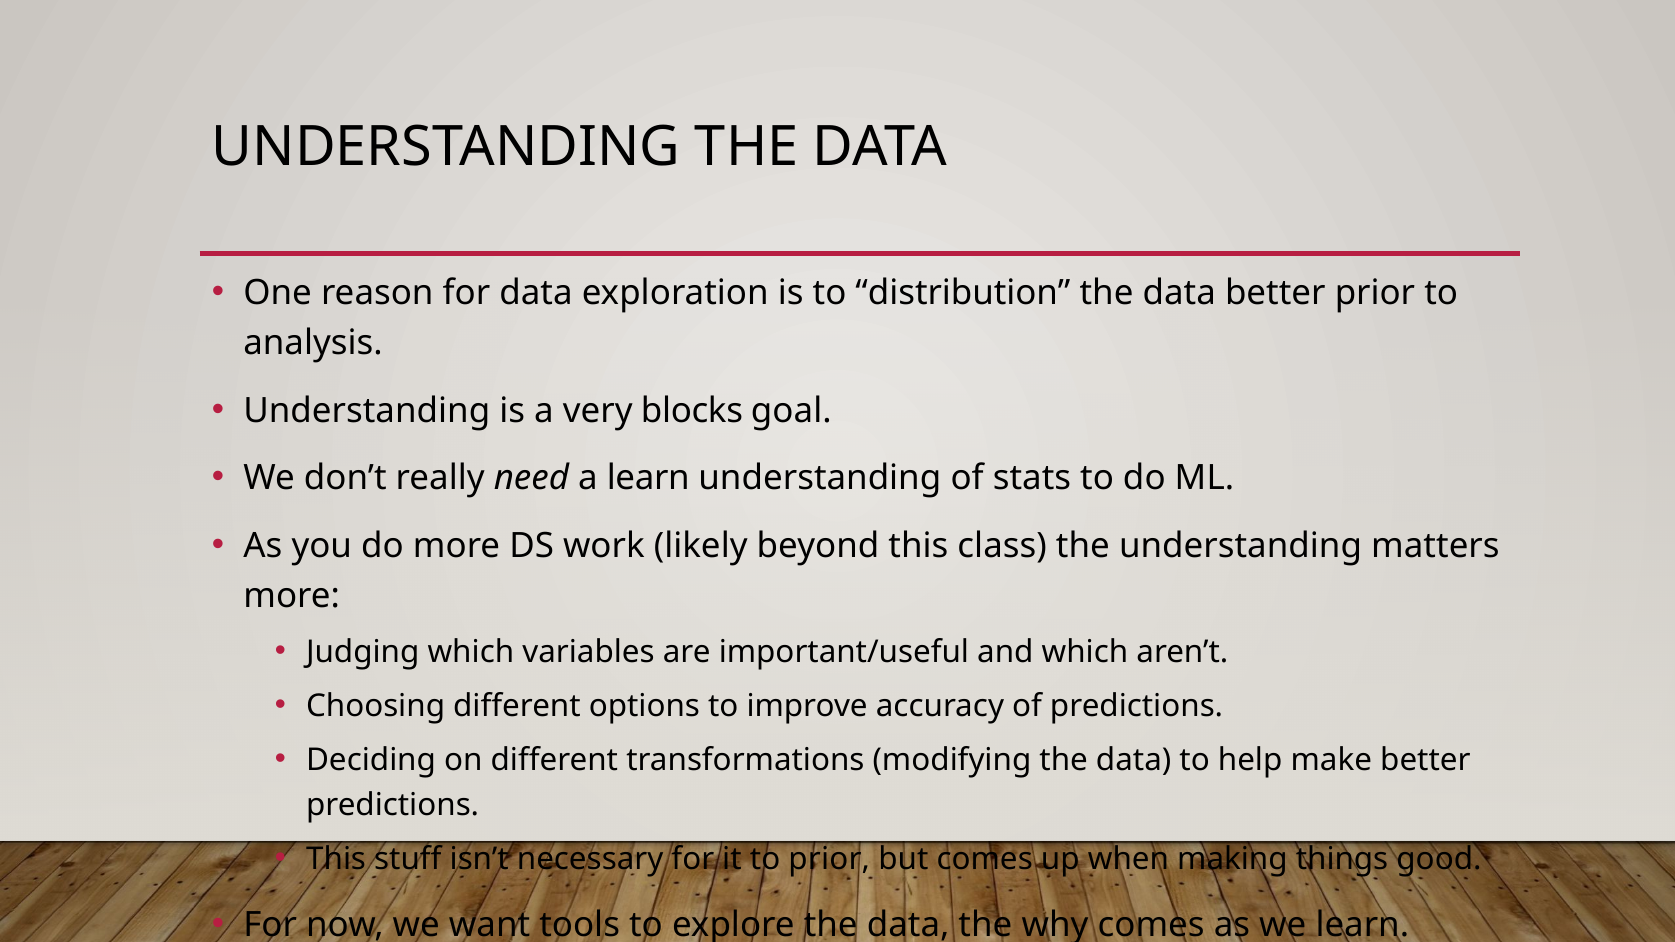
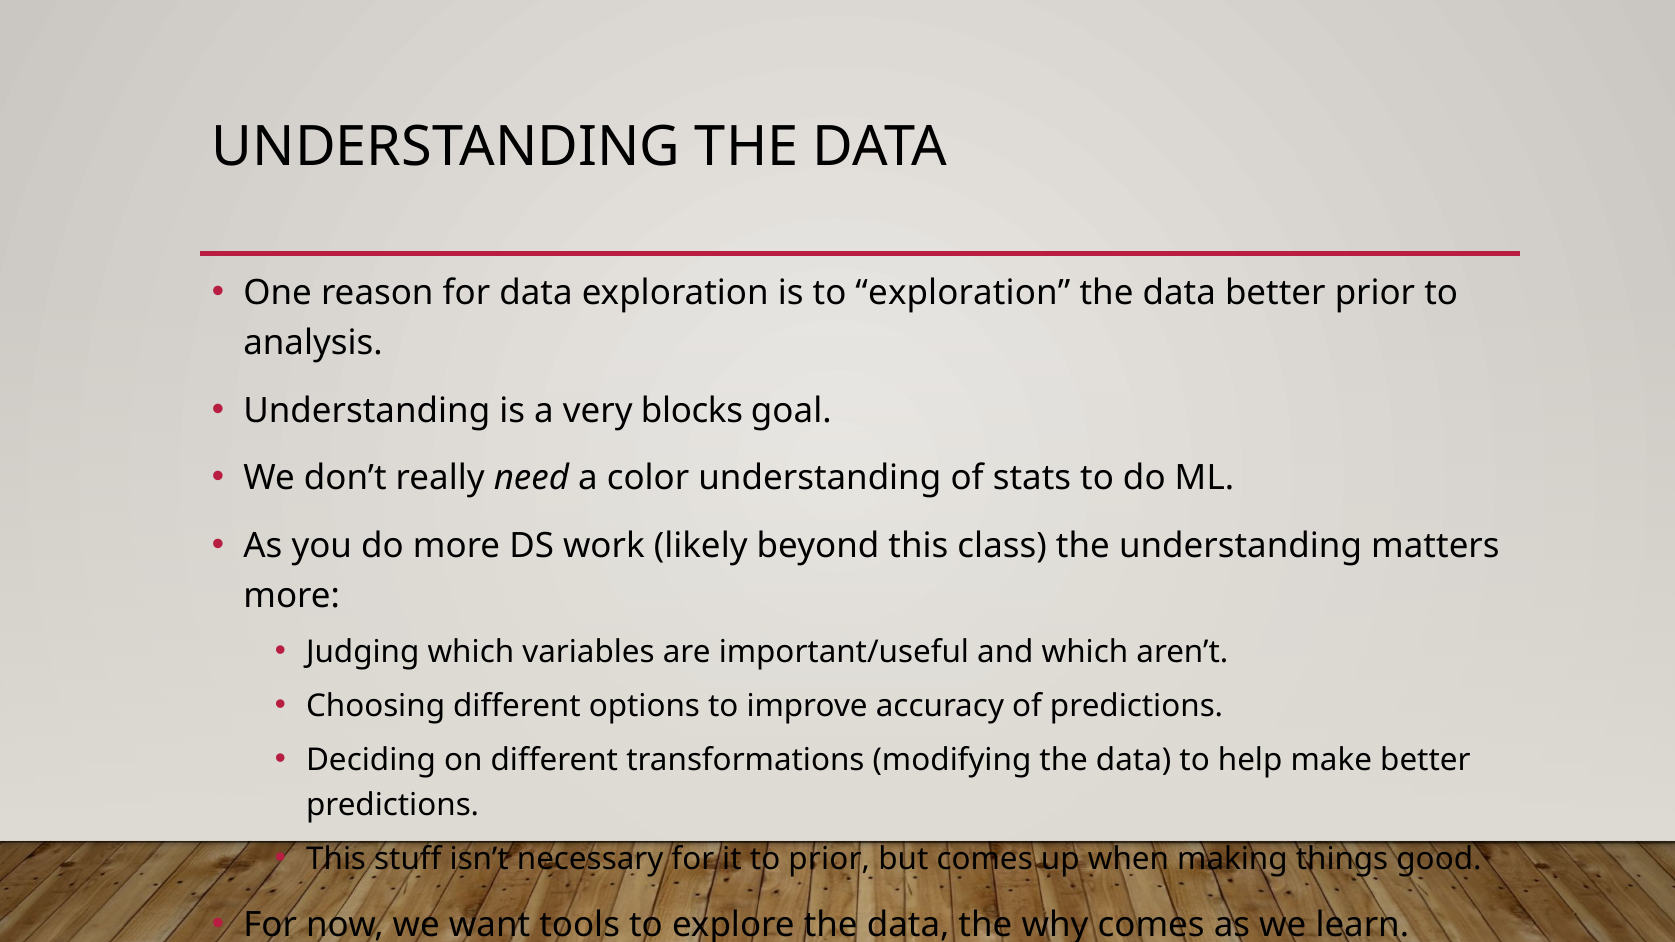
to distribution: distribution -> exploration (963, 293)
a learn: learn -> color (648, 478)
